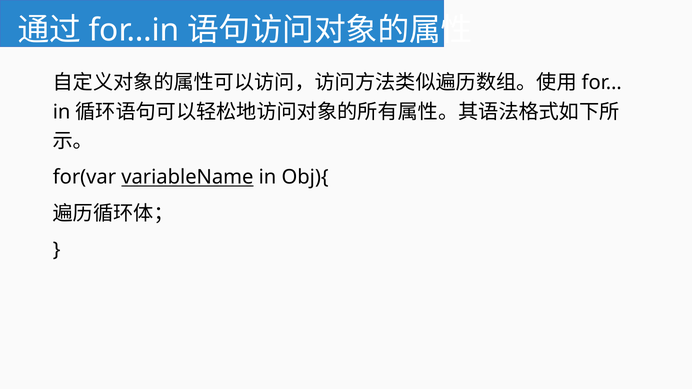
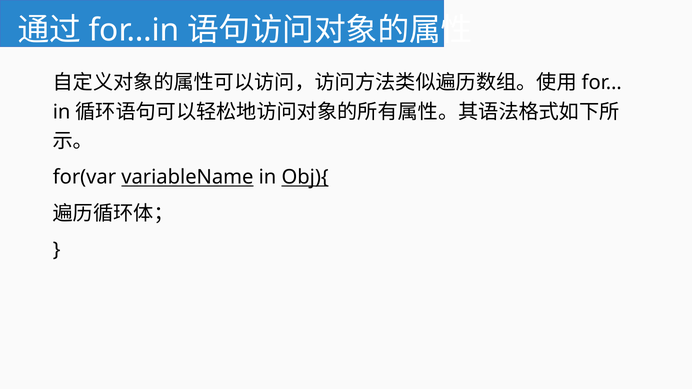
Obj){ underline: none -> present (305, 177)
